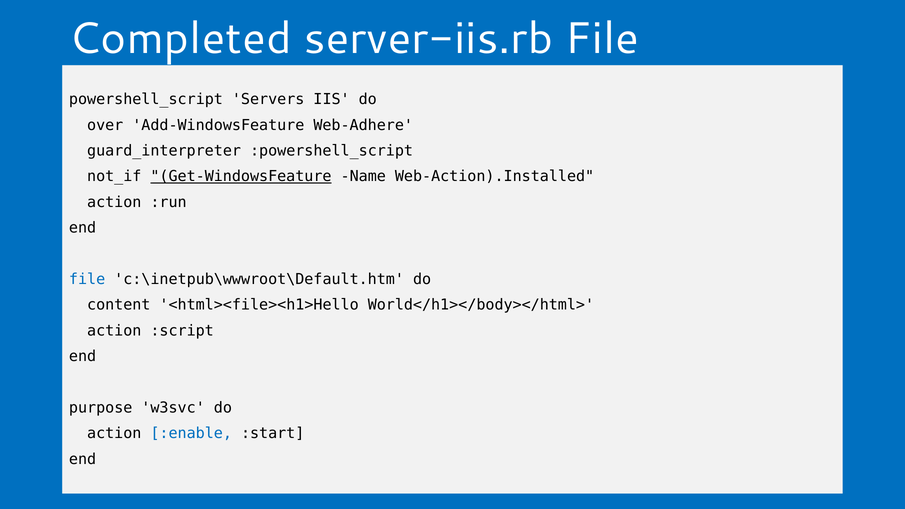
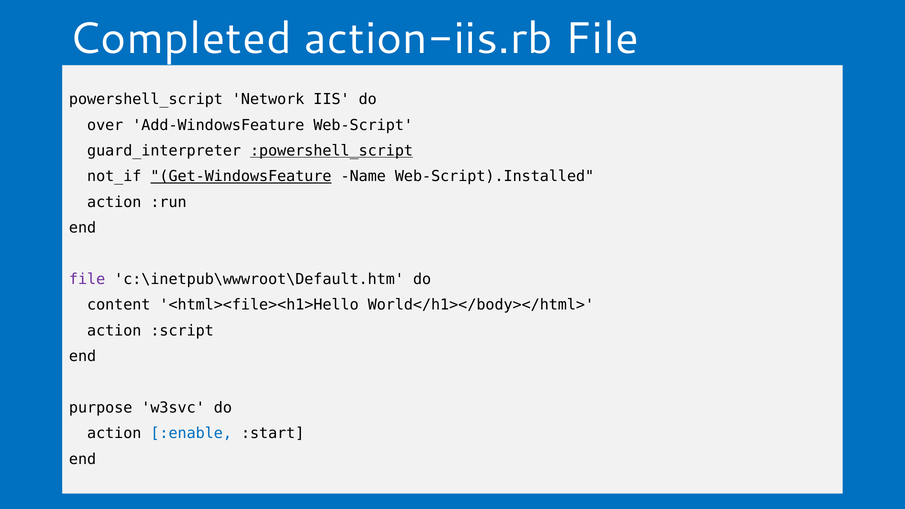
server-iis.rb: server-iis.rb -> action-iis.rb (428, 39)
Servers: Servers -> Network (268, 99)
Web-Adhere: Web-Adhere -> Web-Script (363, 125)
:powershell_script underline: none -> present (332, 151)
Web-Action).Installed: Web-Action).Installed -> Web-Script).Installed (495, 176)
file colour: blue -> purple (87, 279)
